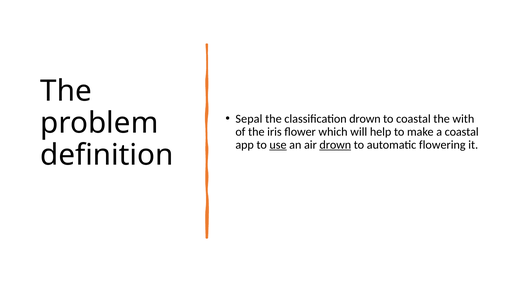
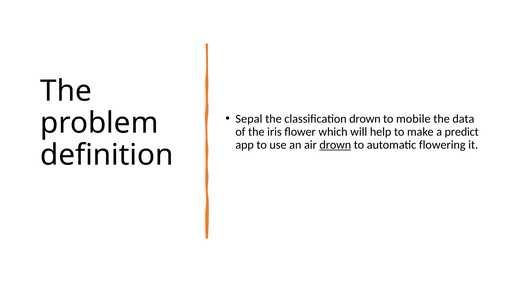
to coastal: coastal -> mobile (413, 119)
with: with -> data (463, 119)
a coastal: coastal -> predict (462, 132)
use underline: present -> none (278, 145)
